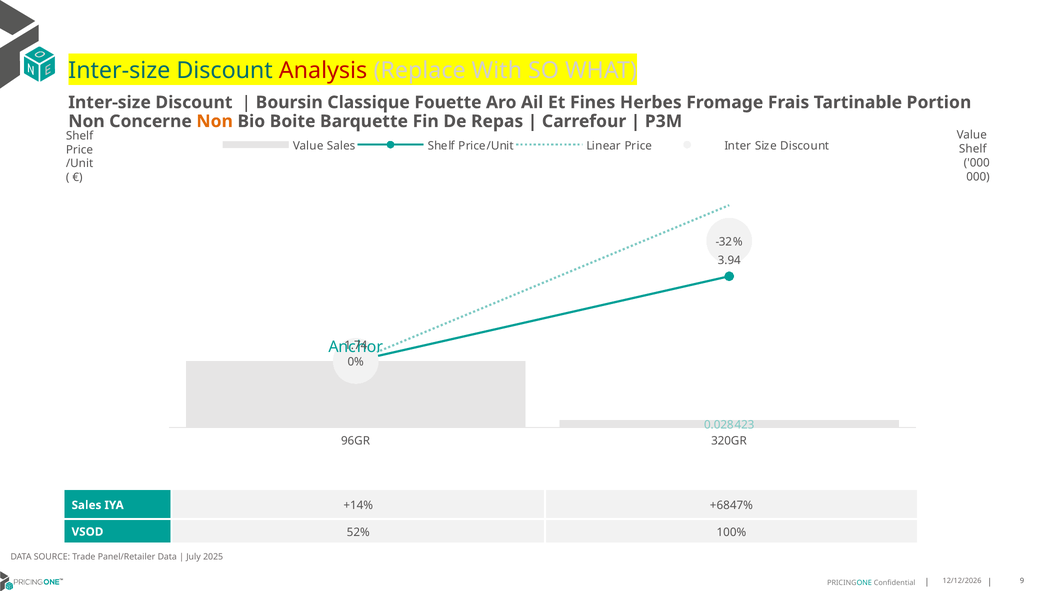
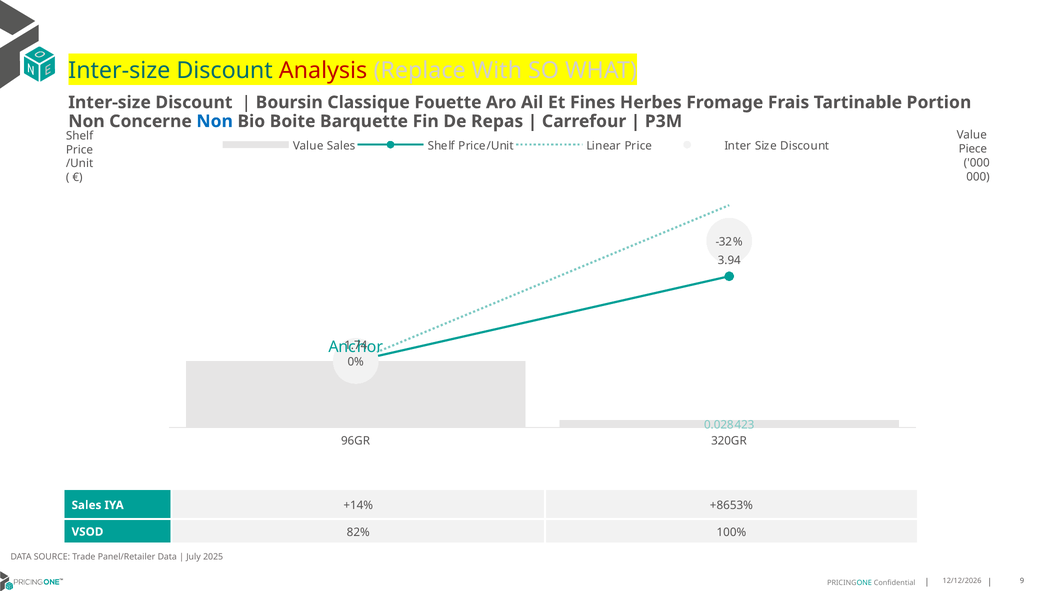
Non colour: orange -> blue (215, 121)
Shelf: Shelf -> Piece (973, 149)
+6847%: +6847% -> +8653% (731, 505)
52%: 52% -> 82% (358, 532)
